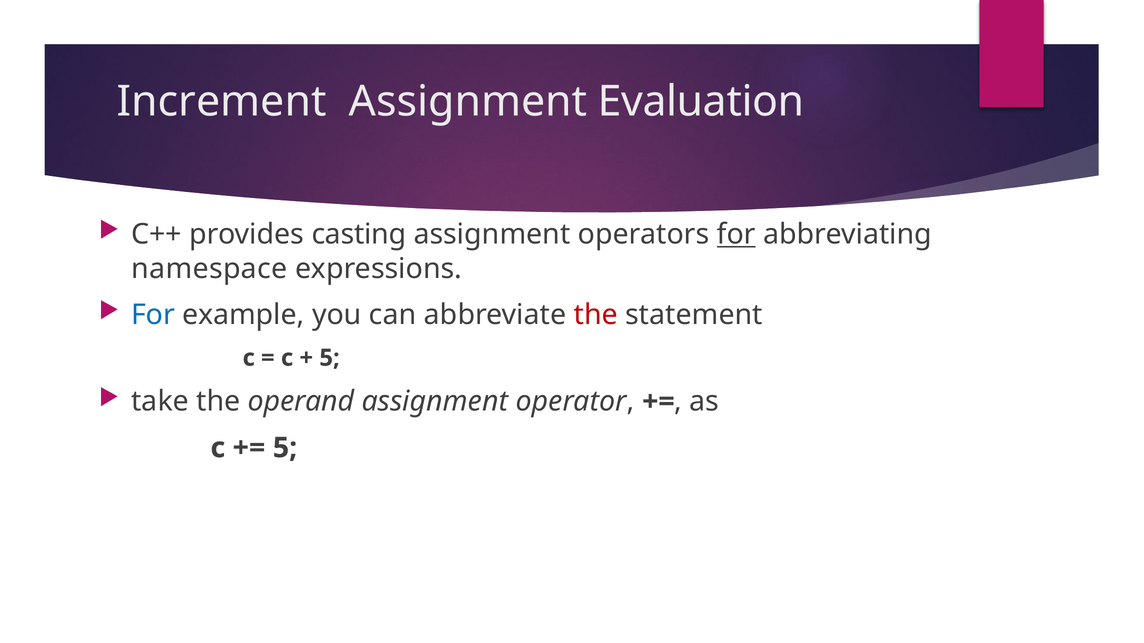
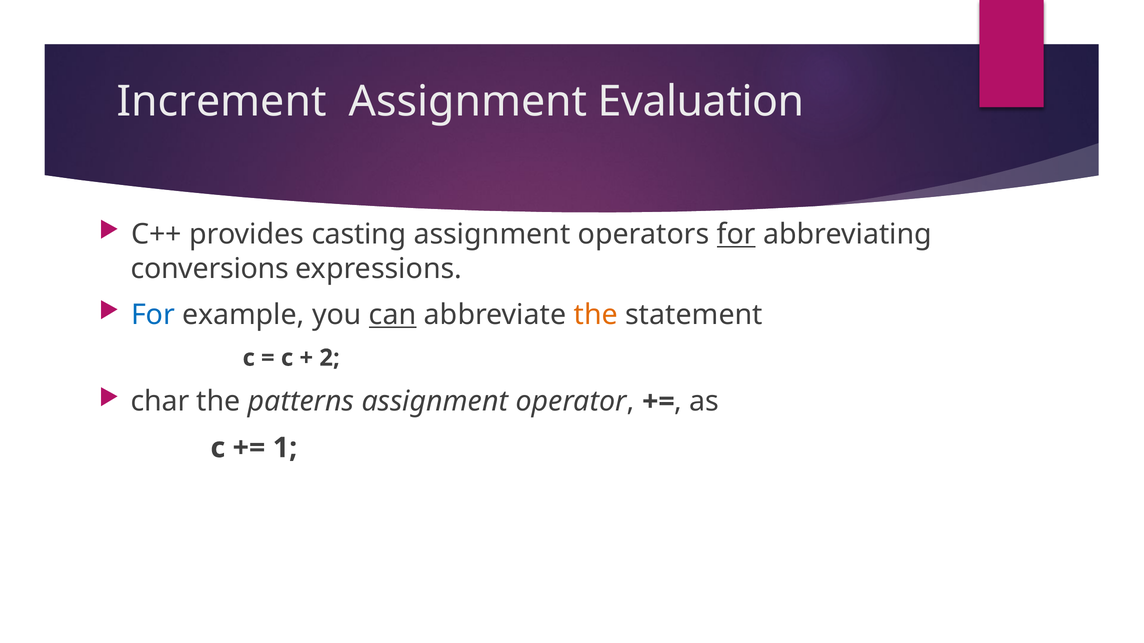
namespace: namespace -> conversions (210, 269)
can underline: none -> present (393, 315)
the colour: red -> orange (596, 315)
5: 5 -> 2 (330, 358)
take: take -> char (160, 402)
operand: operand -> patterns (301, 402)
5: 5 -> 1 (285, 448)
